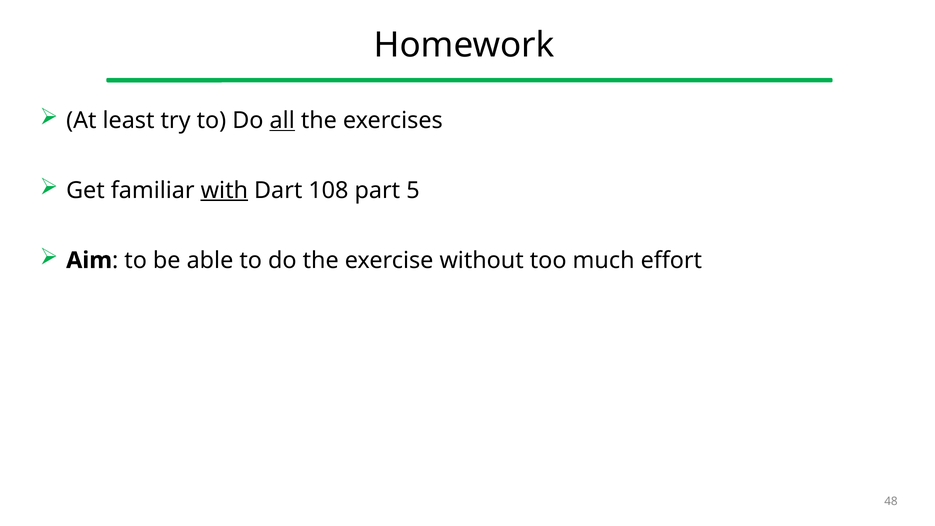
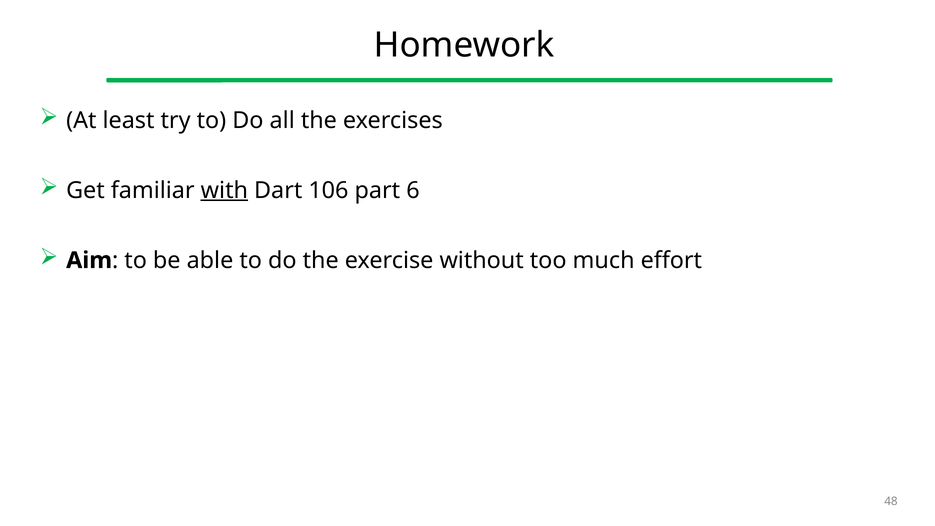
all underline: present -> none (282, 120)
108: 108 -> 106 (328, 190)
5: 5 -> 6 (413, 190)
